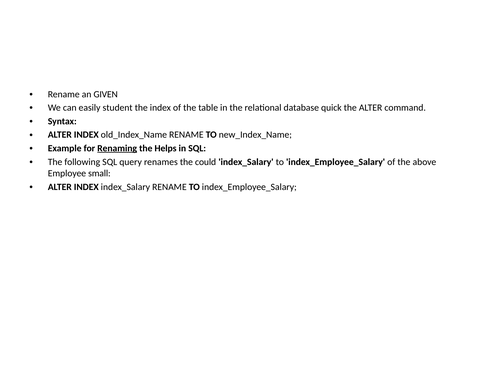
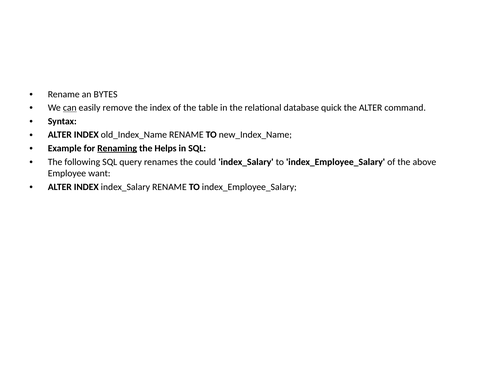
GIVEN: GIVEN -> BYTES (106, 94)
can underline: none -> present (70, 108)
student: student -> remove (118, 108)
small: small -> want (99, 174)
